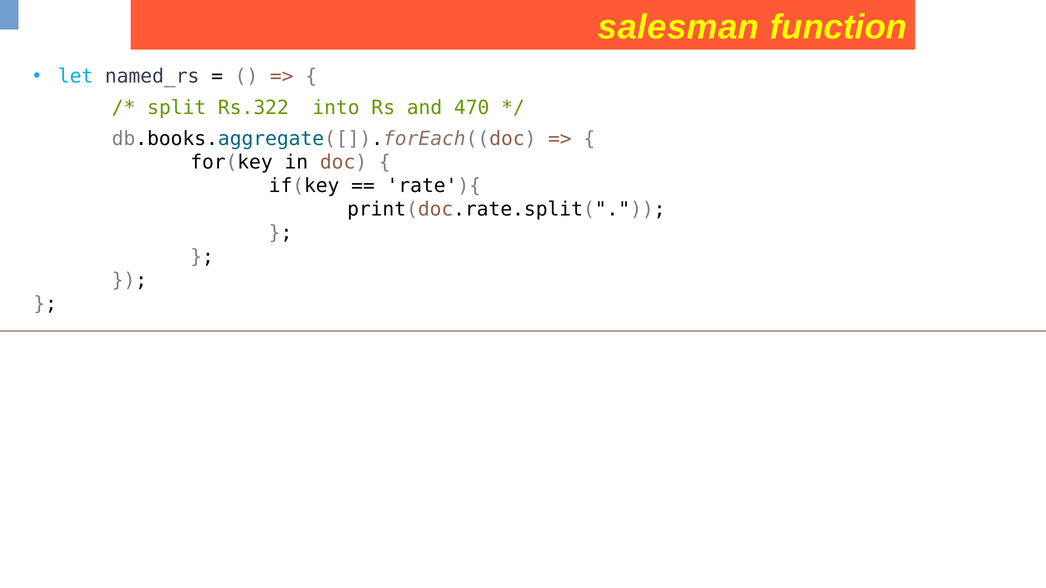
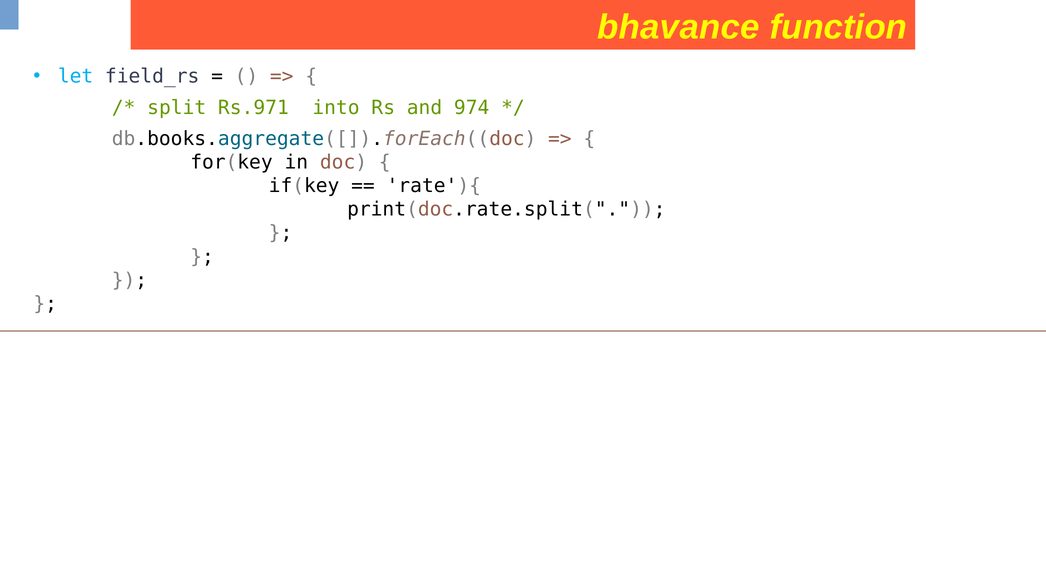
salesman: salesman -> bhavance (678, 27)
named_rs: named_rs -> field_rs (152, 76)
Rs.322: Rs.322 -> Rs.971 (253, 108)
470: 470 -> 974 (472, 108)
